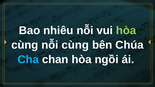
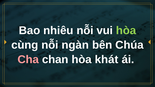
nỗi cùng: cùng -> ngàn (75, 45)
Cha colour: light blue -> pink (28, 60)
ngồi: ngồi -> khát (107, 60)
